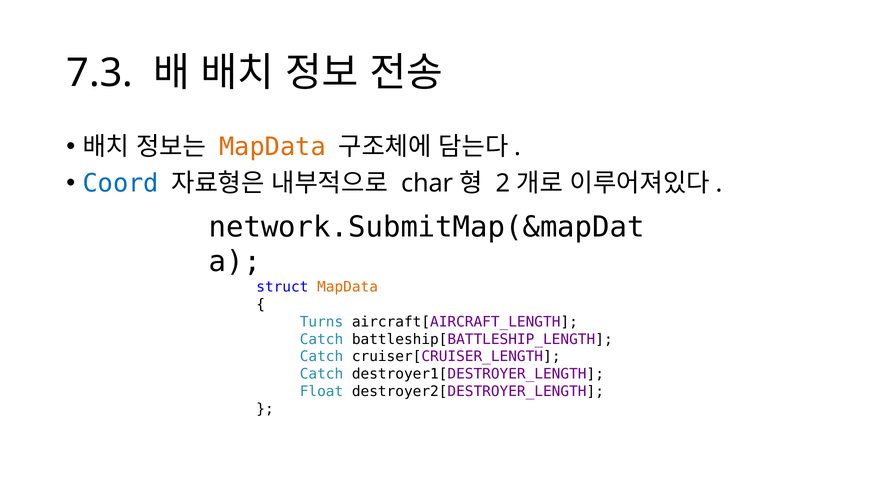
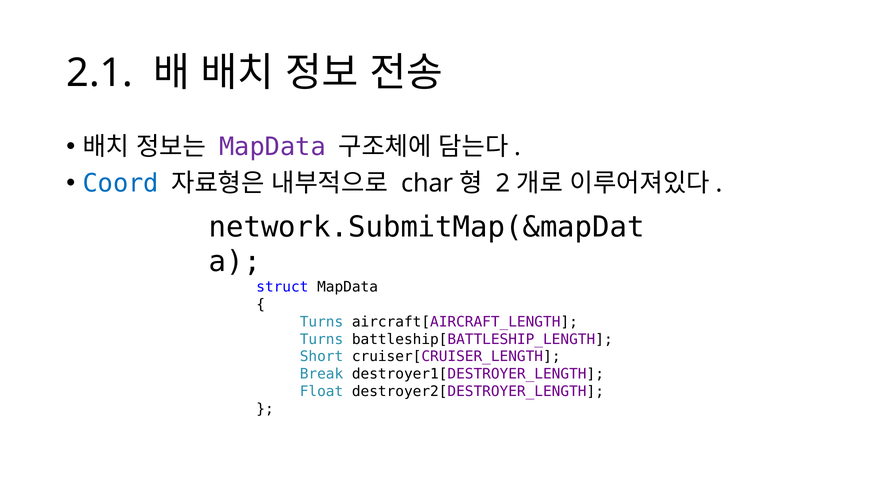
7.3: 7.3 -> 2.1 (100, 73)
MapData colour: orange -> purple (272, 147)
MapData colour: orange -> black (348, 287)
Catch: Catch -> Turns (321, 339)
Catch: Catch -> Short (321, 357)
Catch: Catch -> Break (321, 374)
